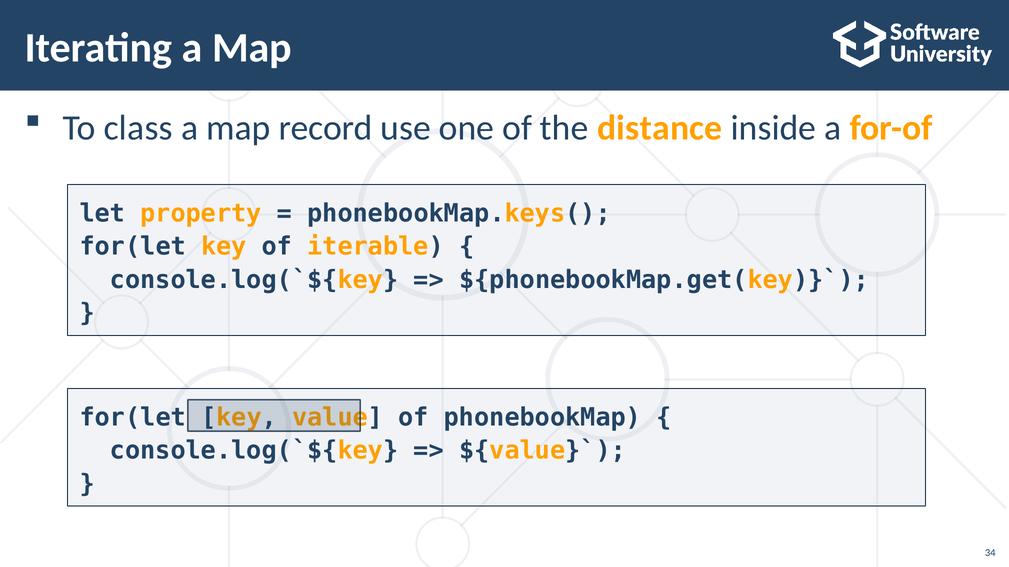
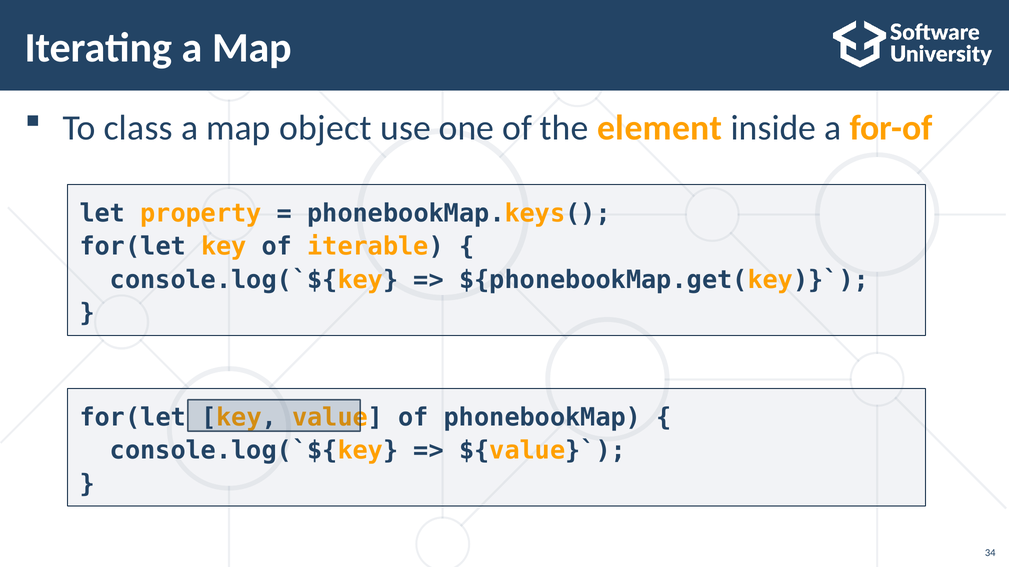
record: record -> object (325, 128)
distance: distance -> element (660, 128)
